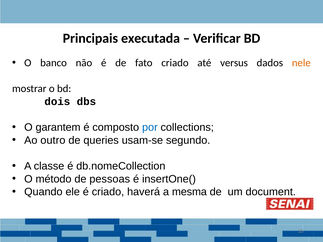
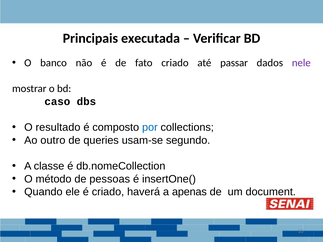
versus: versus -> passar (234, 63)
nele colour: orange -> purple (301, 63)
dois: dois -> caso (57, 102)
garantem: garantem -> resultado (58, 127)
mesma: mesma -> apenas (189, 192)
